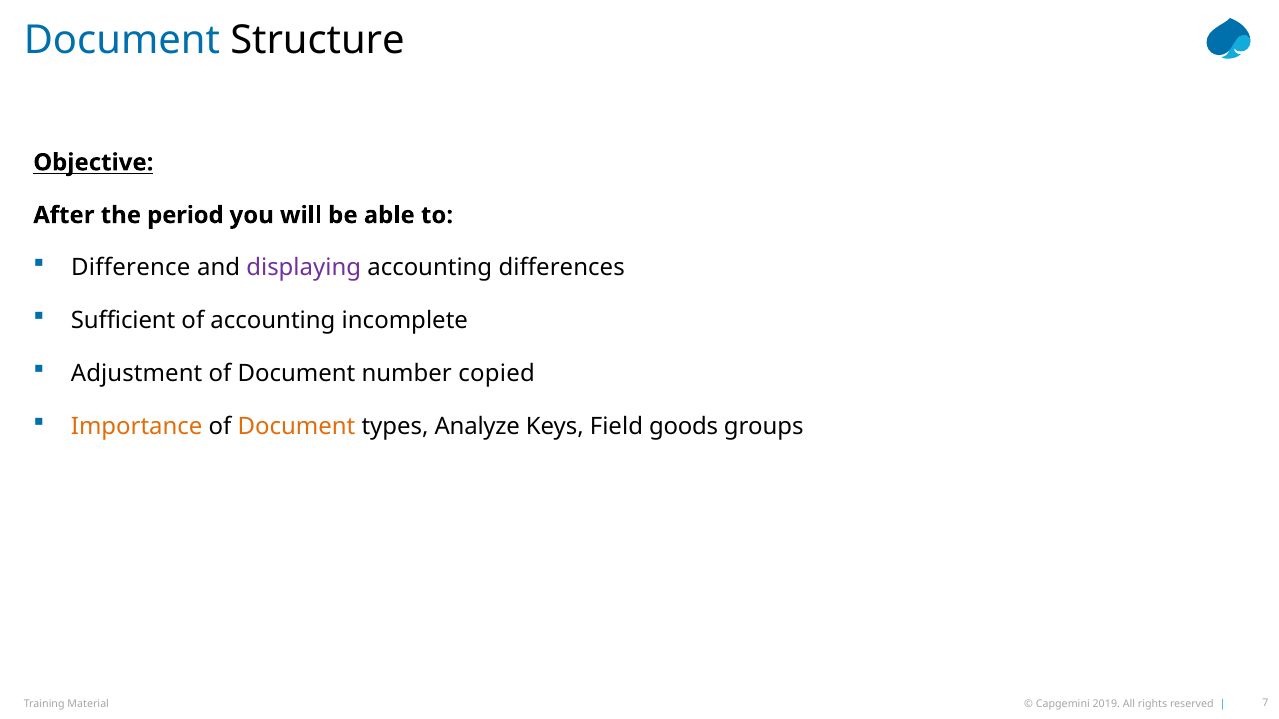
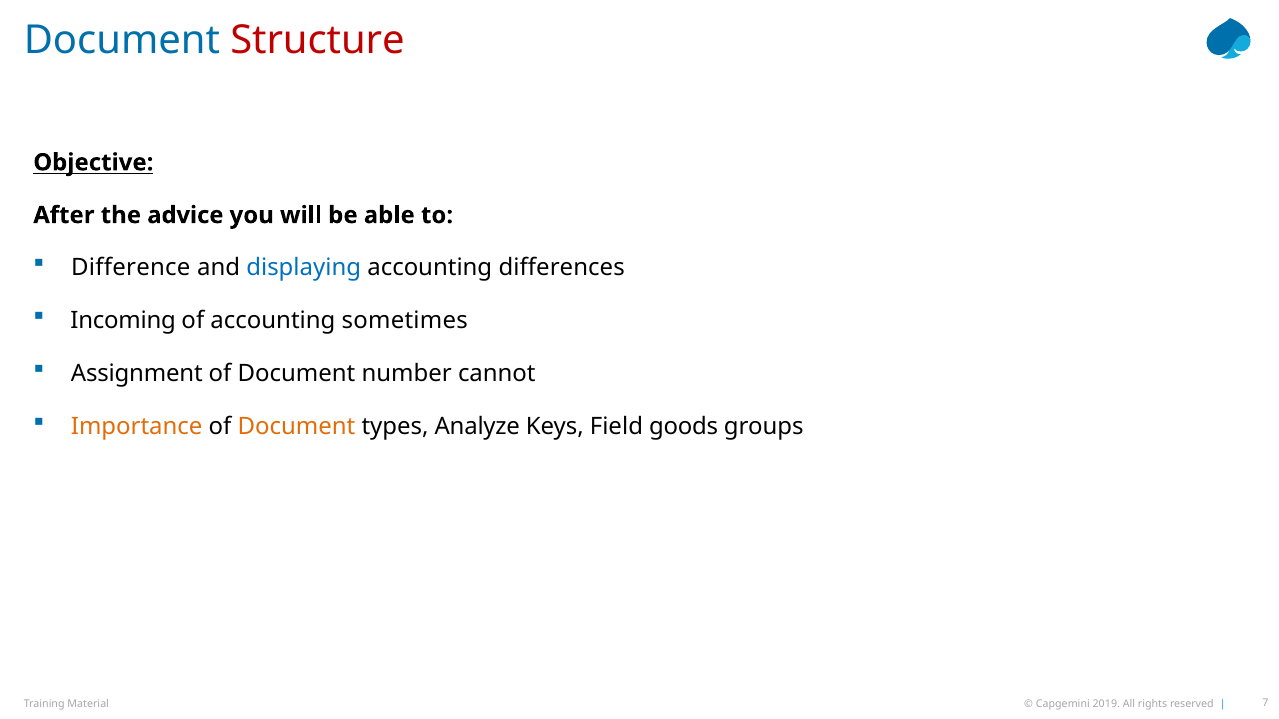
Structure colour: black -> red (317, 40)
period: period -> advice (185, 215)
displaying colour: purple -> blue (304, 268)
Sufficient: Sufficient -> Incoming (123, 321)
incomplete: incomplete -> sometimes (405, 321)
Adjustment: Adjustment -> Assignment (137, 374)
copied: copied -> cannot (497, 374)
